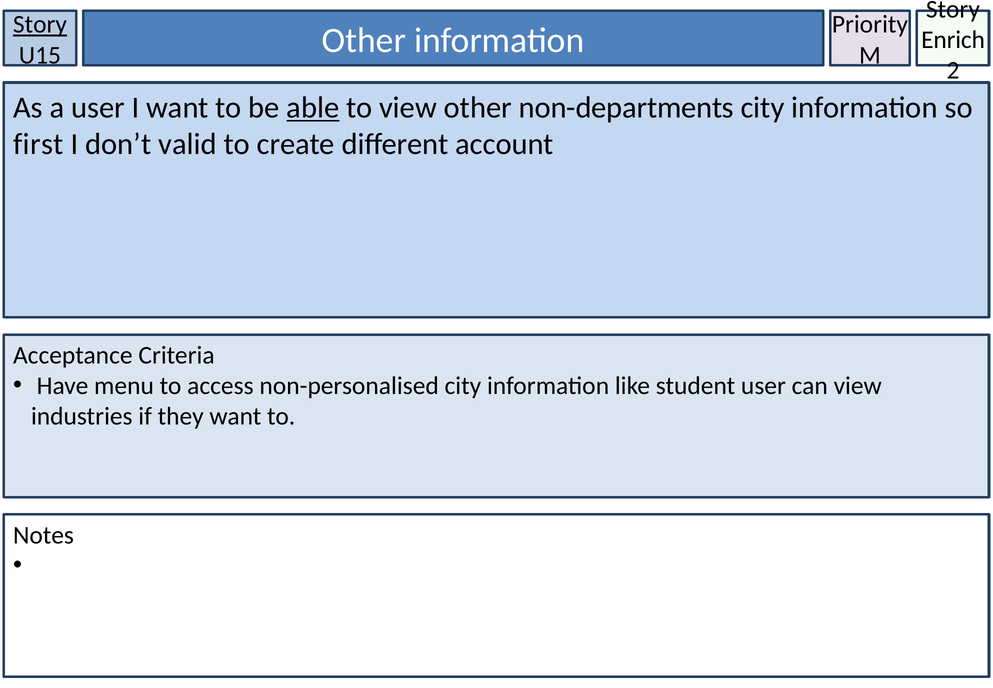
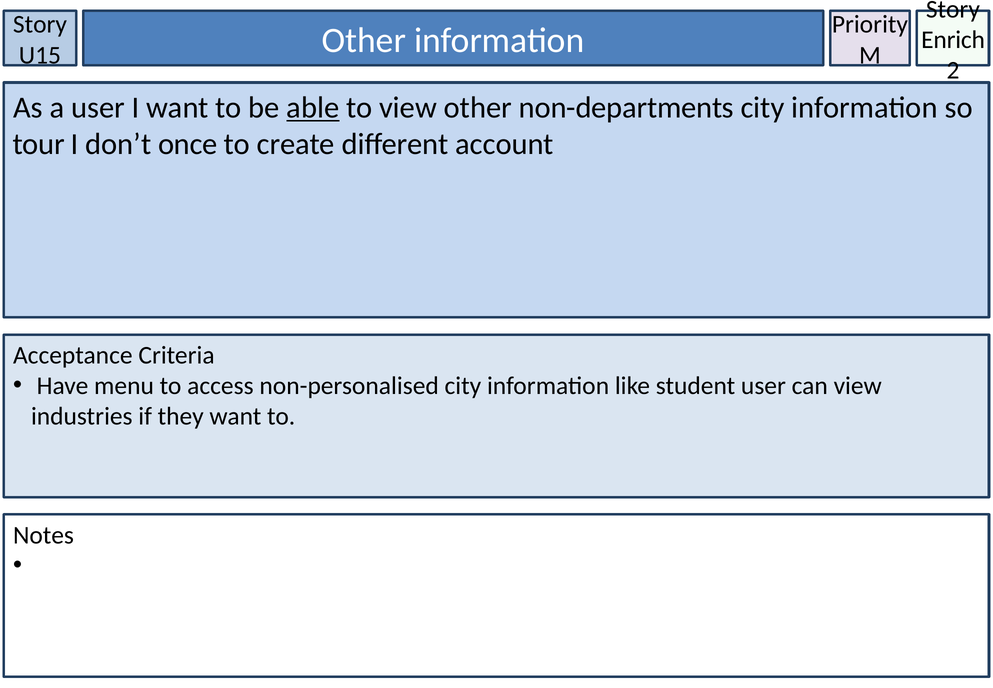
Story underline: present -> none (40, 25)
first: first -> tour (39, 144)
valid: valid -> once (188, 144)
